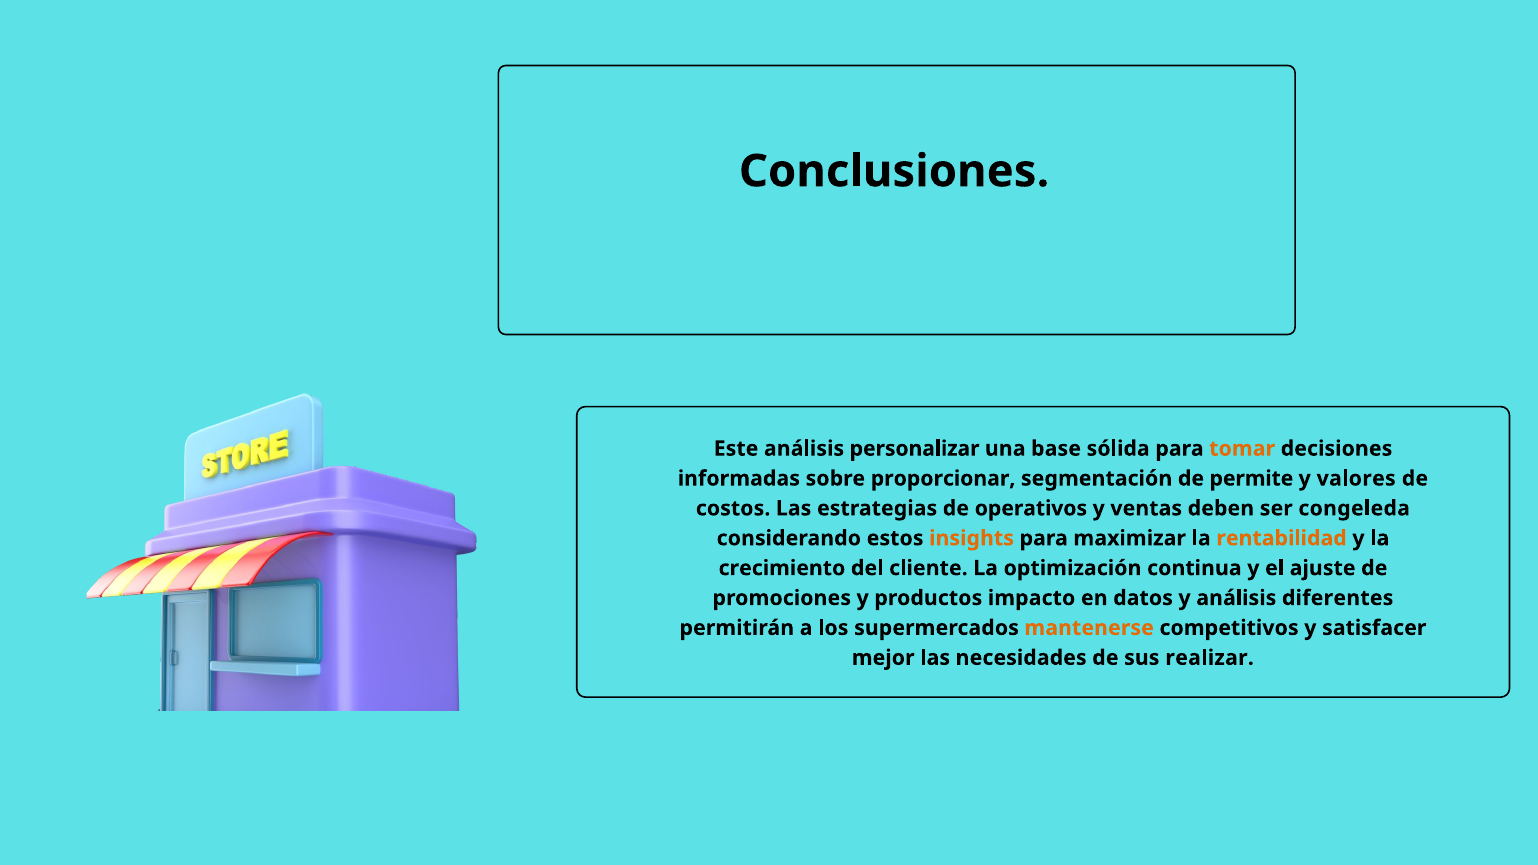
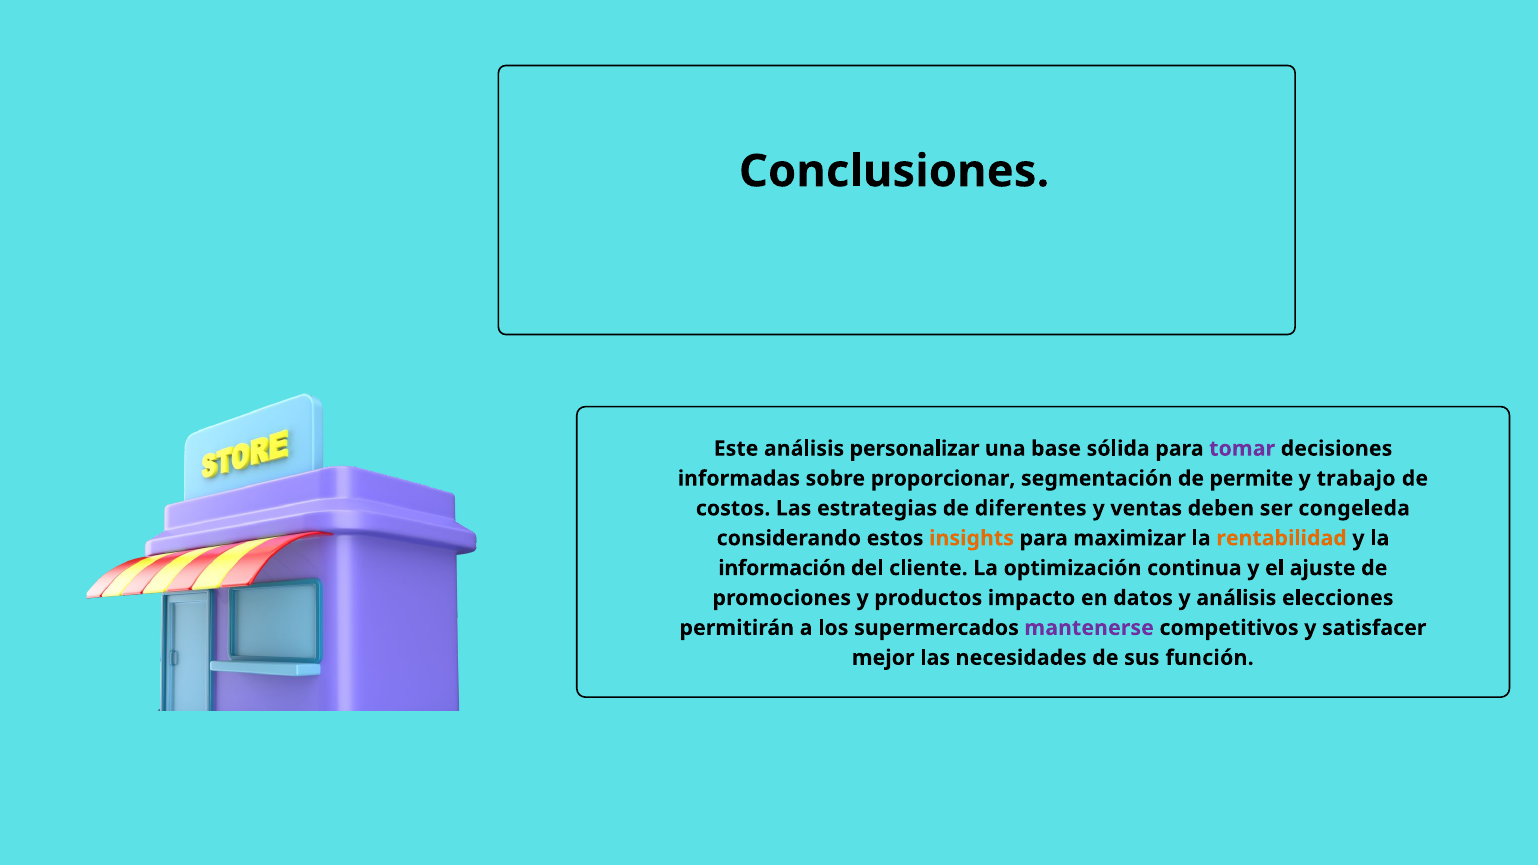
tomar colour: orange -> purple (1242, 449)
valores: valores -> trabajo (1356, 479)
operativos: operativos -> diferentes (1031, 508)
crecimiento: crecimiento -> información (782, 568)
diferentes: diferentes -> elecciones (1338, 598)
mantenerse colour: orange -> purple (1089, 628)
realizar: realizar -> función (1210, 658)
